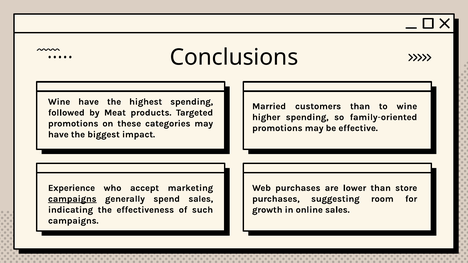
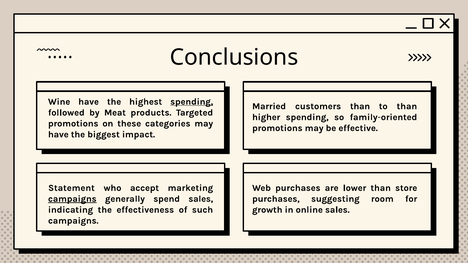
spending underline: none -> present (192, 102)
to wine: wine -> than (407, 106)
Experience: Experience -> Statement (71, 188)
